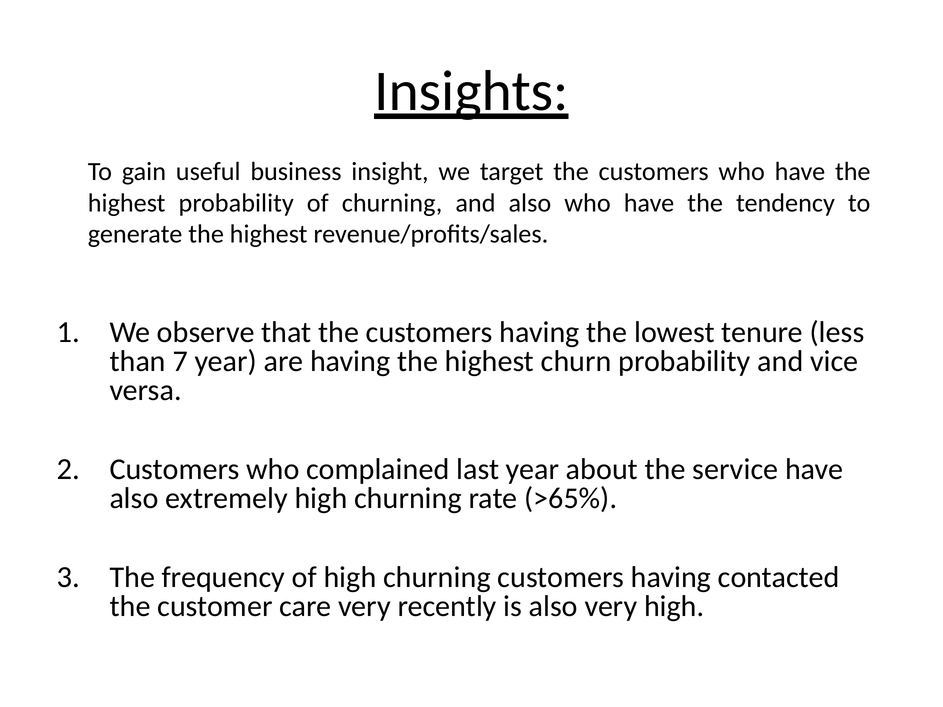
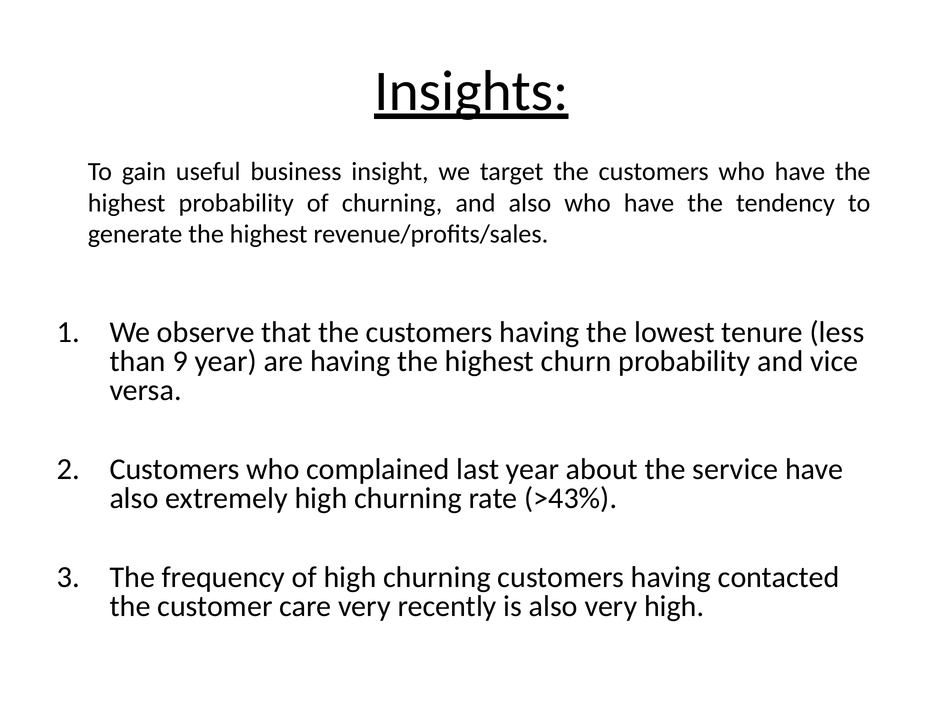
7: 7 -> 9 (180, 361)
>65%: >65% -> >43% (571, 498)
